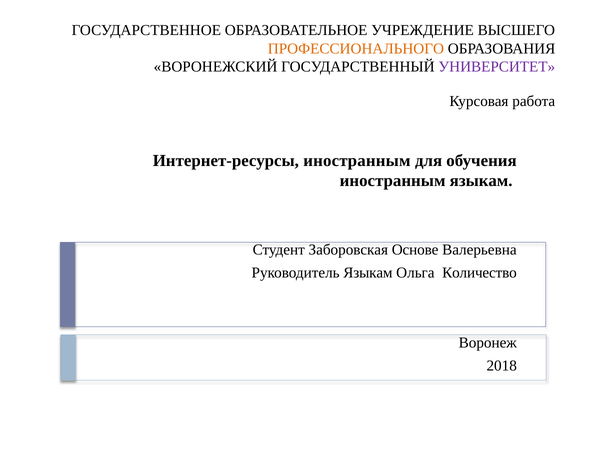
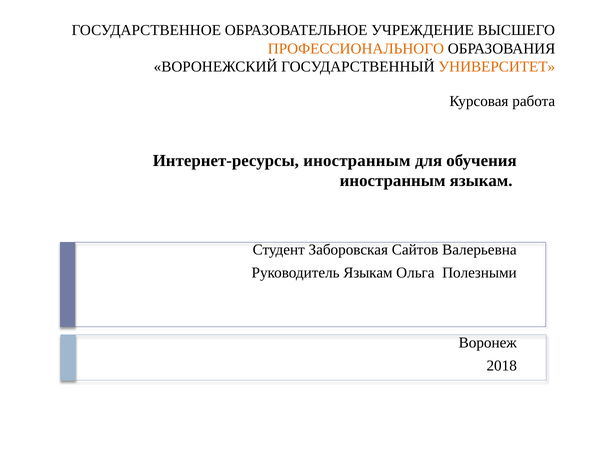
УНИВЕРСИТЕТ colour: purple -> orange (497, 67)
Основе: Основе -> Сайтов (415, 250)
Количество: Количество -> Полезными (479, 273)
